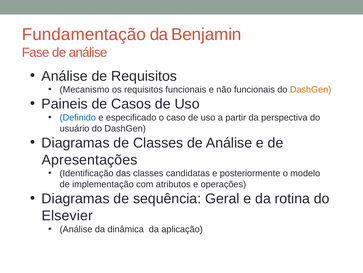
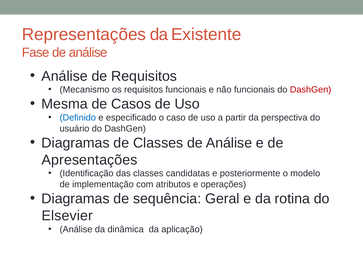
Fundamentação: Fundamentação -> Representações (84, 34)
Benjamin: Benjamin -> Existente (206, 34)
DashGen colour: orange -> red (311, 89)
Paineis: Paineis -> Mesma (65, 104)
